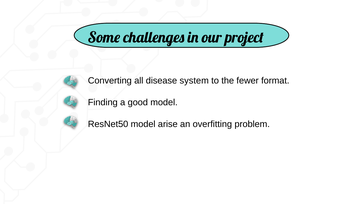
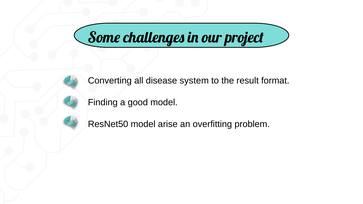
fewer: fewer -> result (248, 81)
